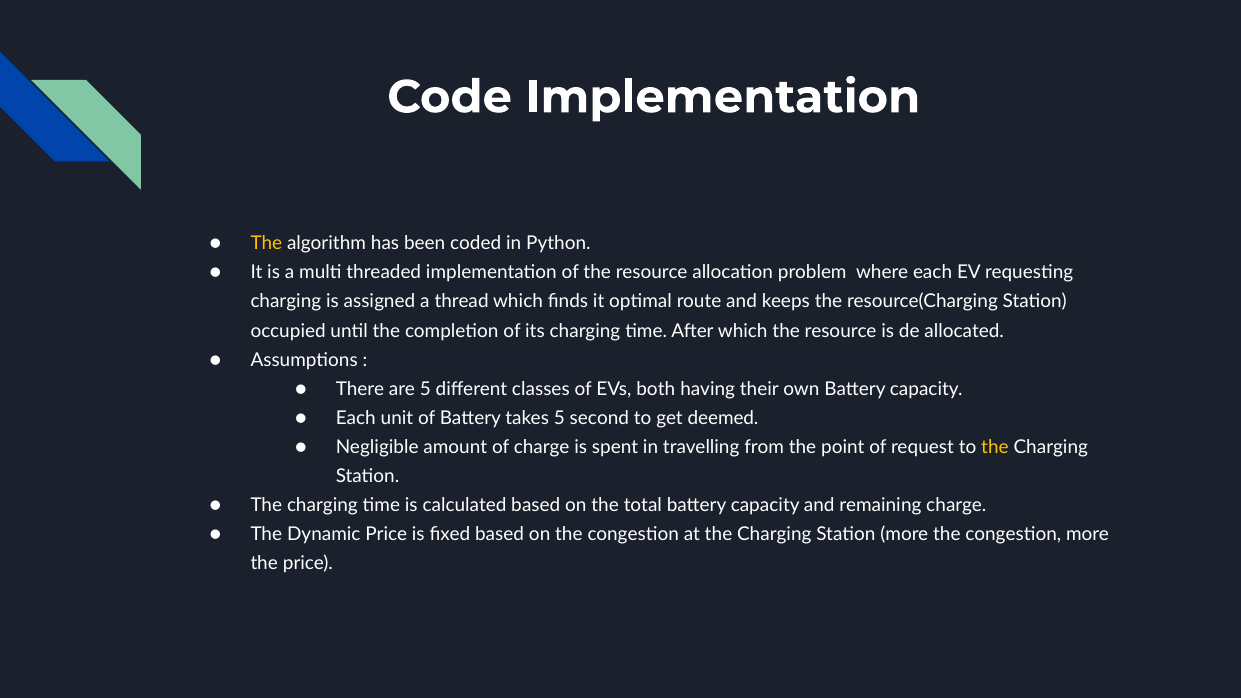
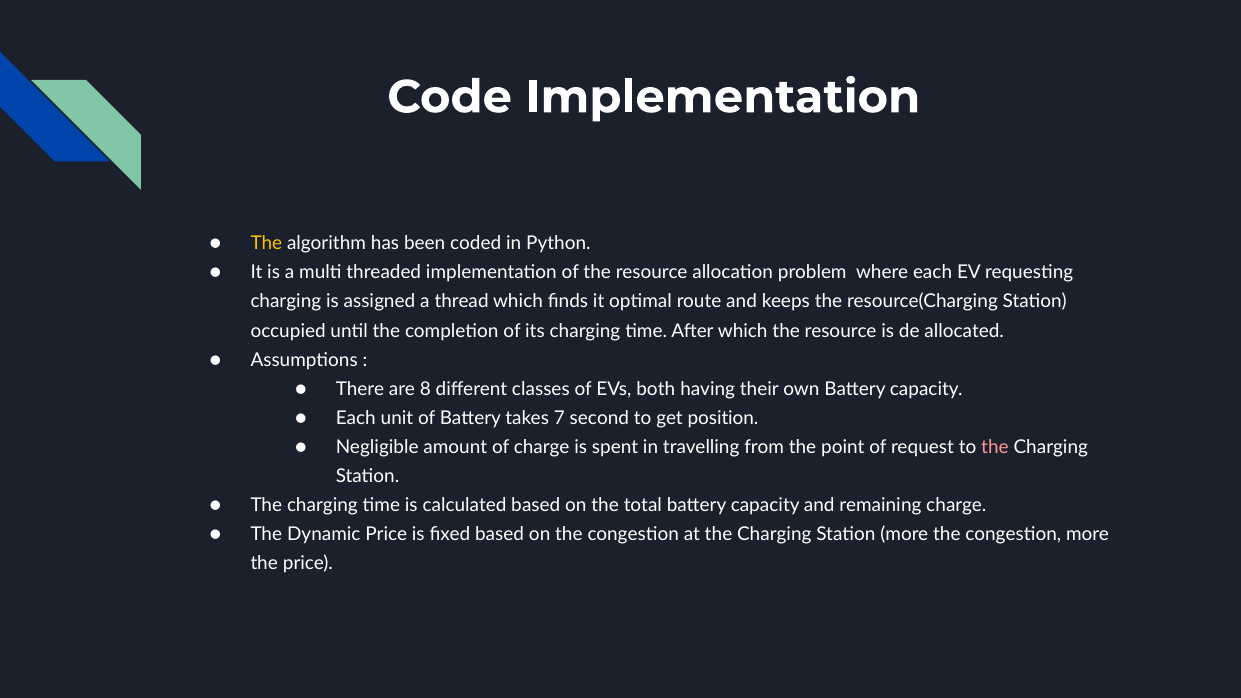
are 5: 5 -> 8 (425, 389)
takes 5: 5 -> 7 (559, 418)
deemed: deemed -> position (723, 418)
the colour: yellow -> pink (995, 447)
